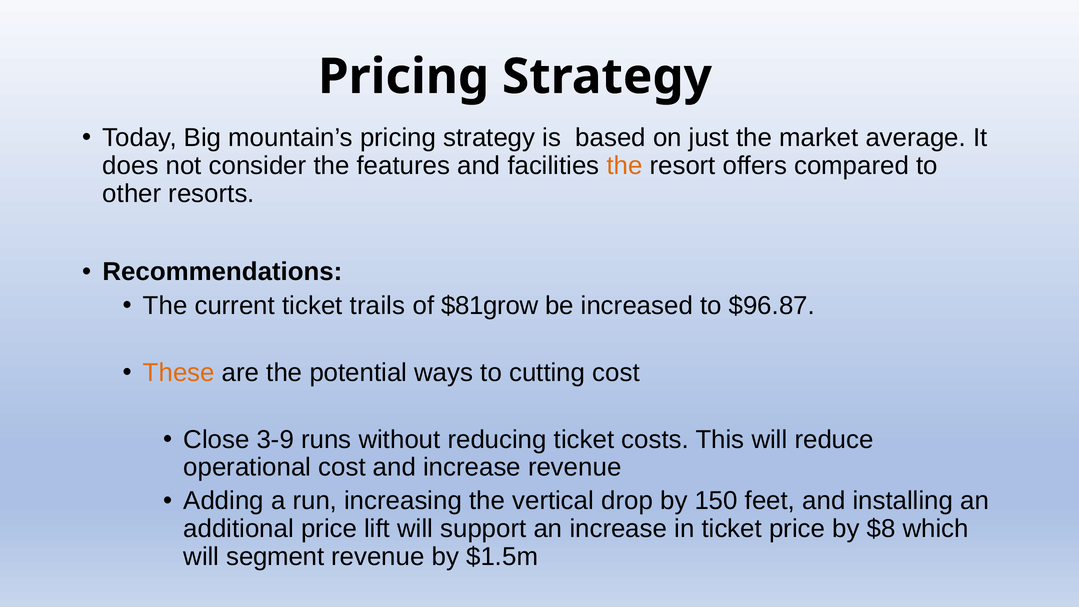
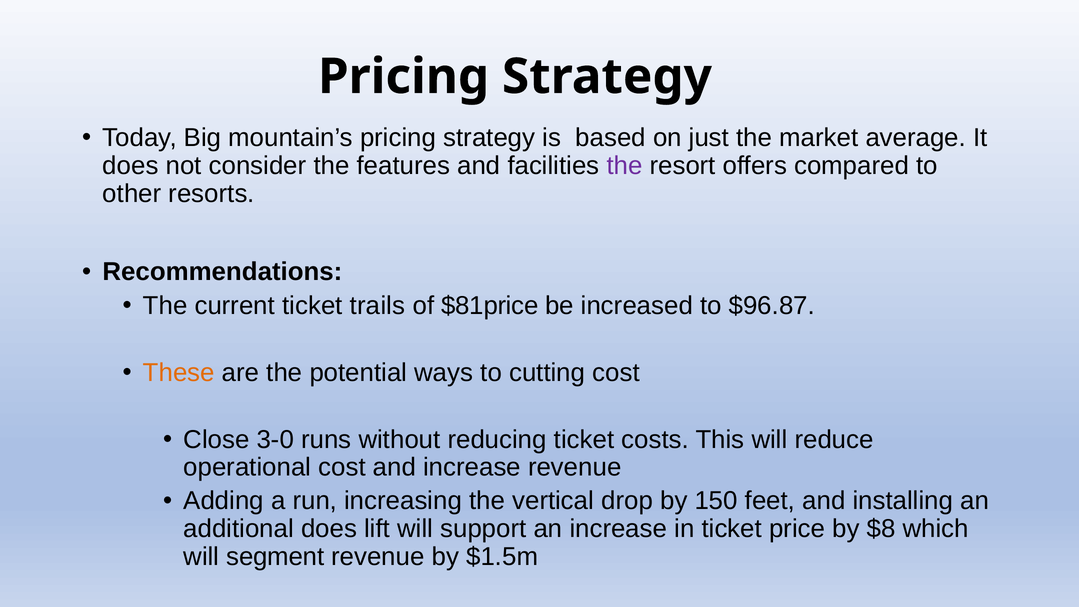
the colour: orange -> purple (624, 166)
$81grow: $81grow -> $81price (490, 305)
3-9: 3-9 -> 3-0 (275, 439)
additional price: price -> does (329, 529)
